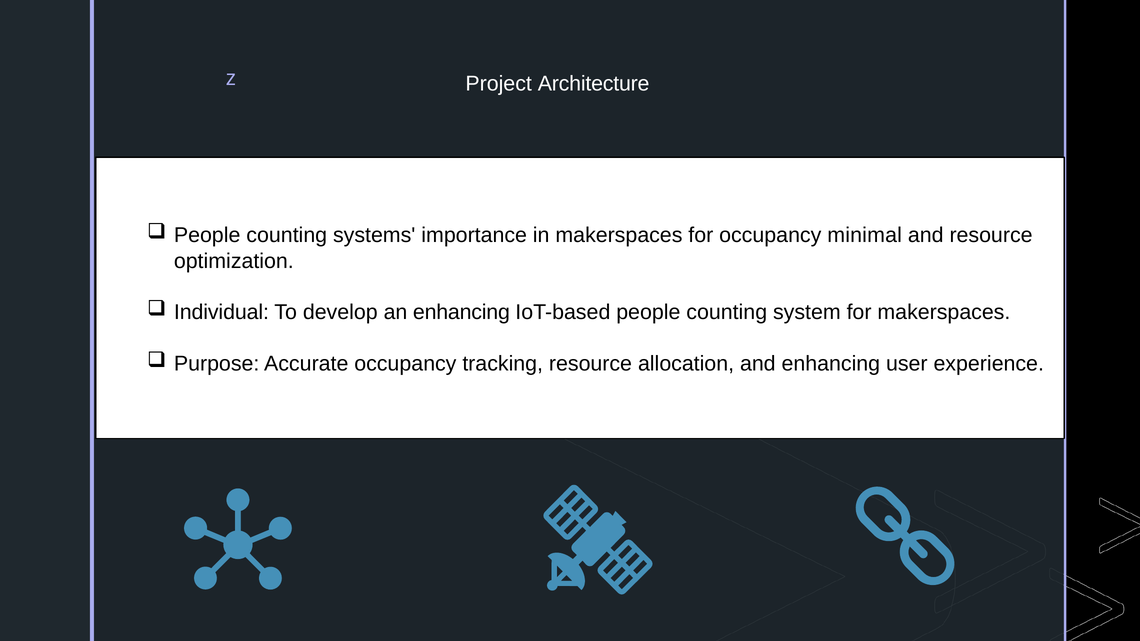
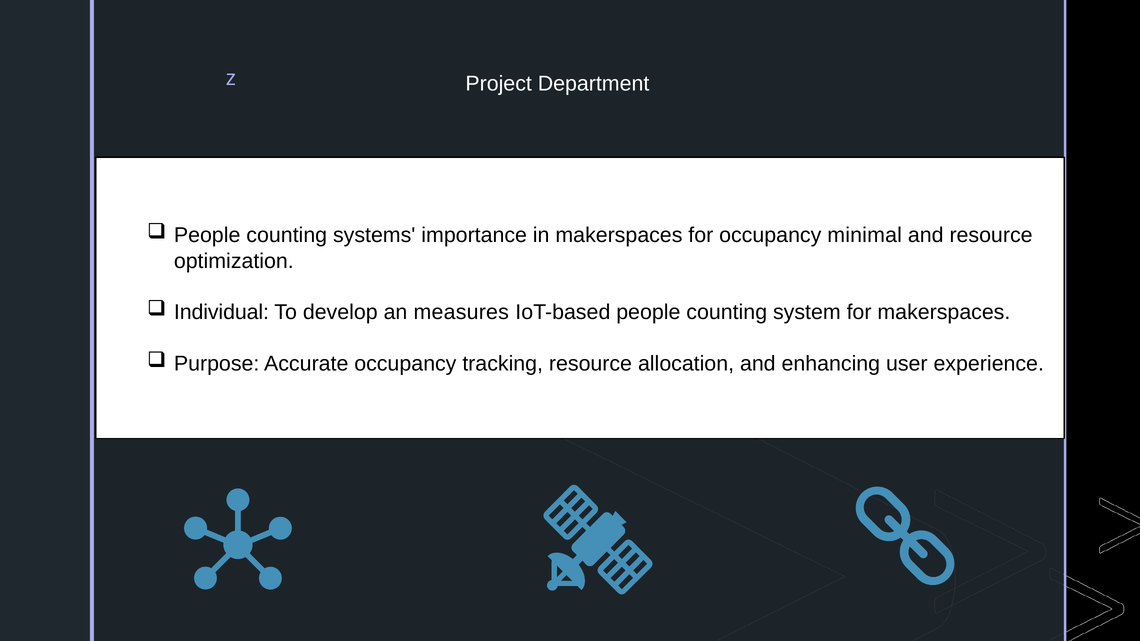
Architecture: Architecture -> Department (594, 84)
an enhancing: enhancing -> measures (461, 312)
